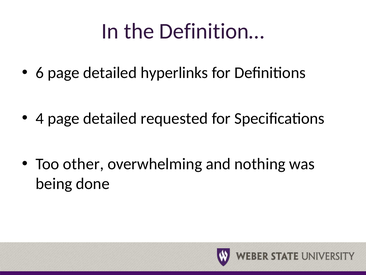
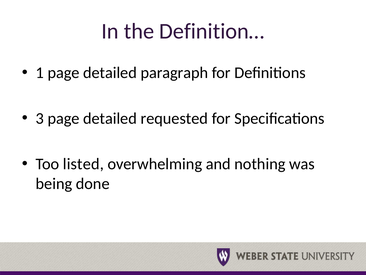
6: 6 -> 1 (40, 73)
hyperlinks: hyperlinks -> paragraph (174, 73)
4: 4 -> 3 (40, 118)
other: other -> listed (83, 164)
